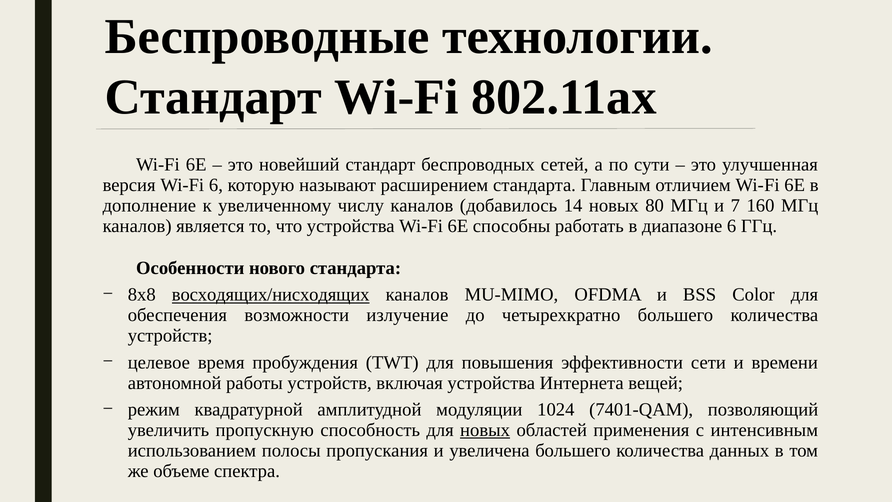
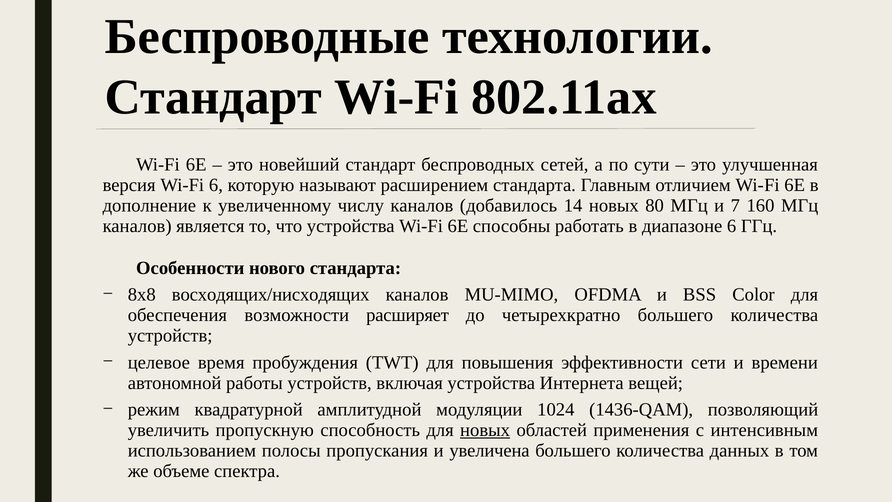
восходящих/нисходящих underline: present -> none (271, 295)
излучение: излучение -> расширяет (408, 315)
7401-QAM: 7401-QAM -> 1436-QAM (641, 409)
